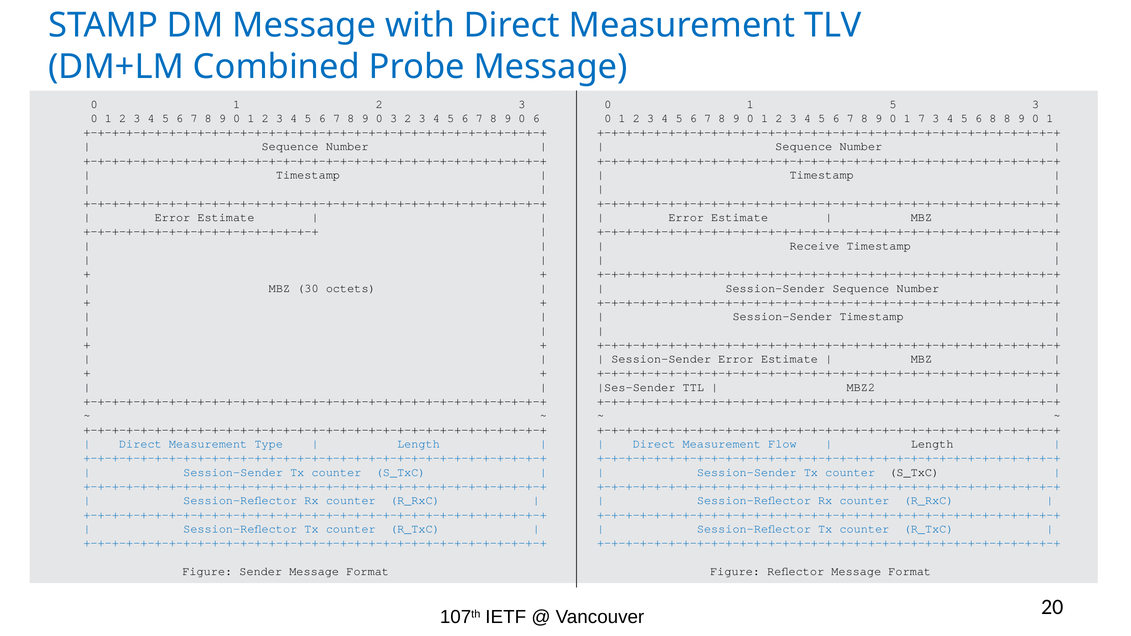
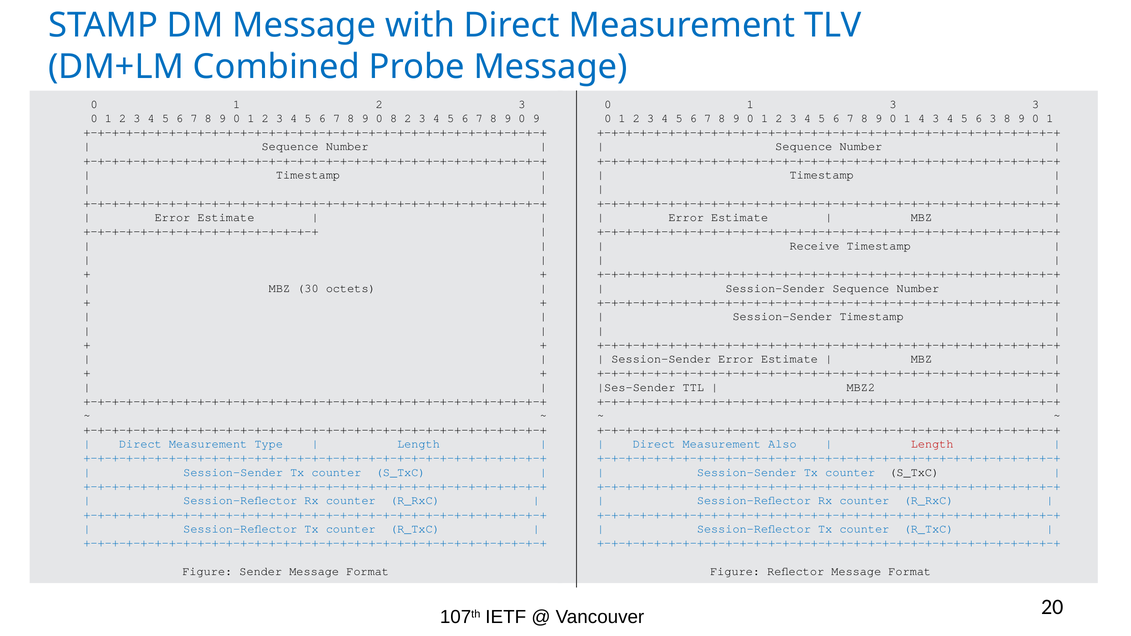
1 5: 5 -> 3 (893, 104)
0 3: 3 -> 8 (394, 118)
0 6: 6 -> 9 (536, 118)
1 7: 7 -> 4 (922, 118)
6 8: 8 -> 3 (993, 118)
Flow: Flow -> Also (782, 444)
Length colour: black -> red (932, 444)
